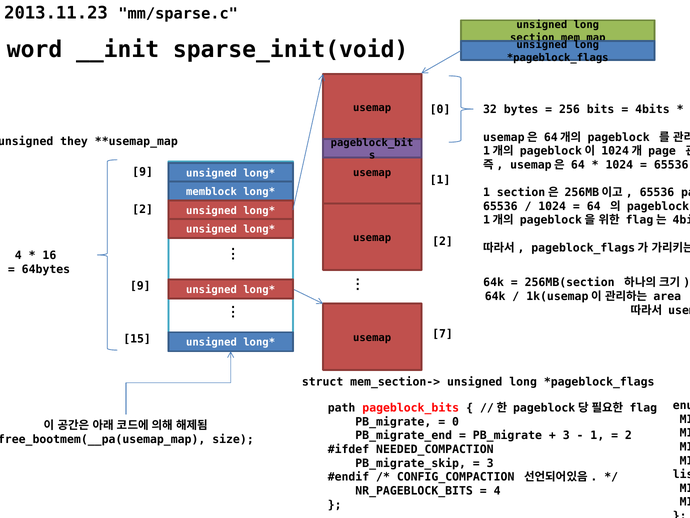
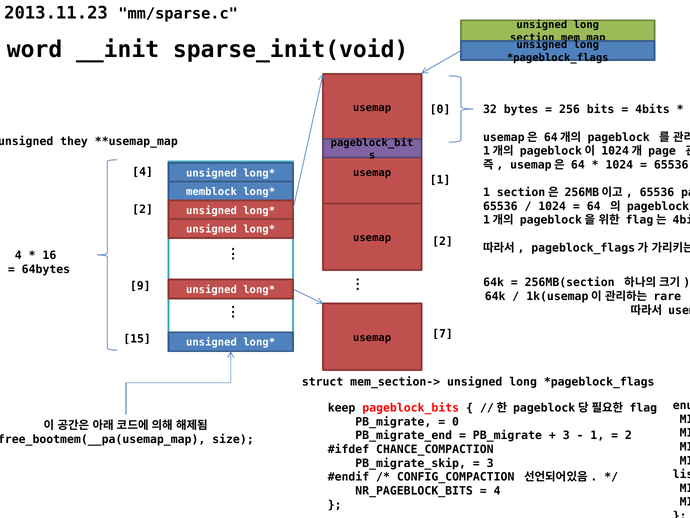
9: 9 -> 4 (143, 172)
area: area -> rare (667, 296)
path: path -> keep (342, 408)
NEEDED_COMPACTION: NEEDED_COMPACTION -> CHANCE_COMPACTION (435, 449)
